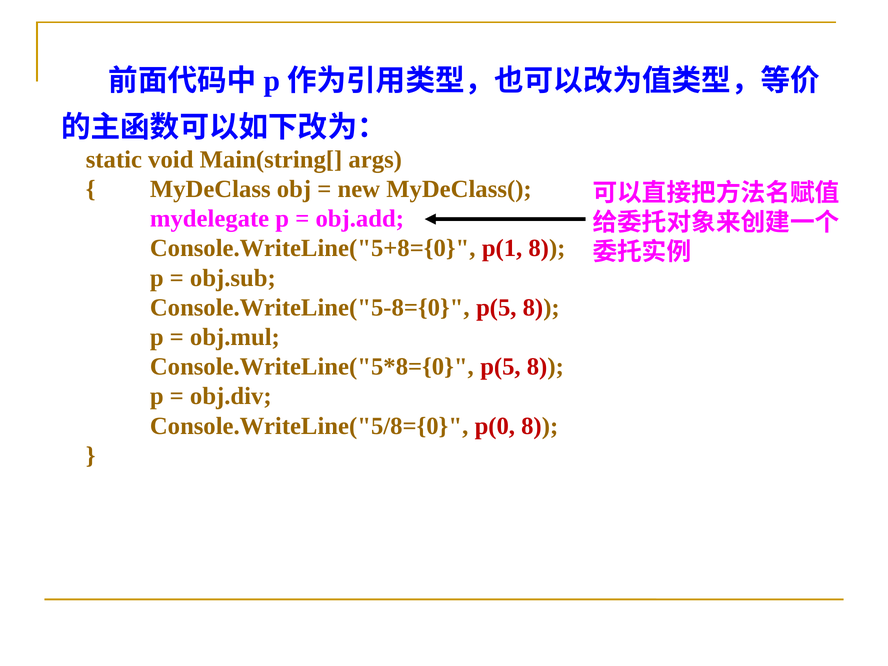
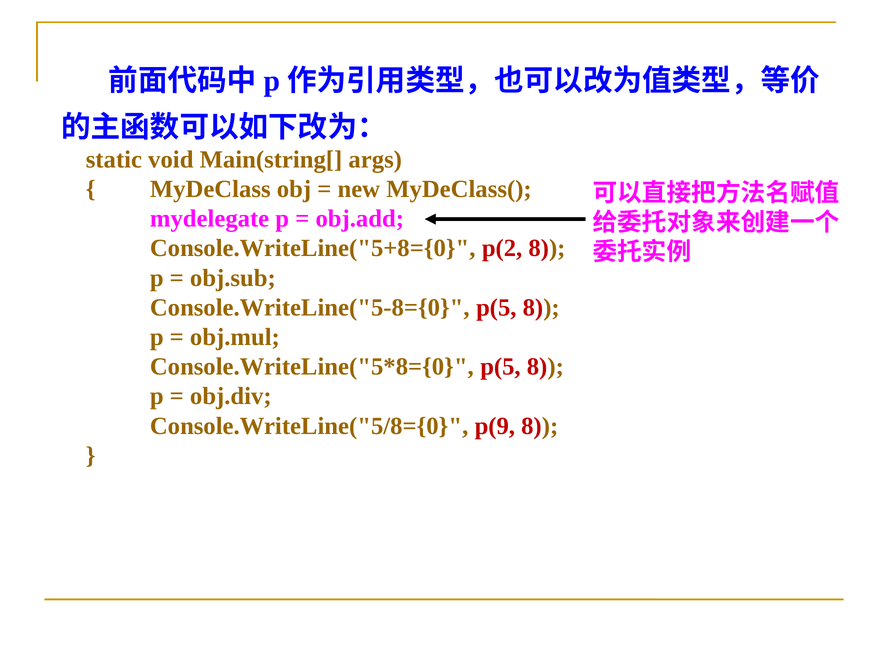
p(1: p(1 -> p(2 (502, 248)
p(0: p(0 -> p(9 (495, 426)
